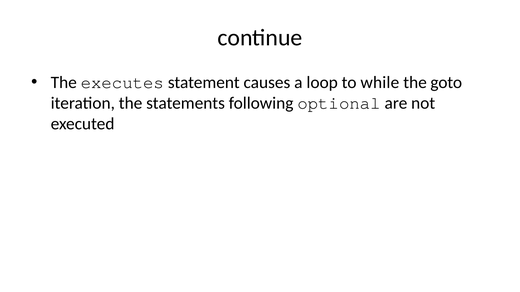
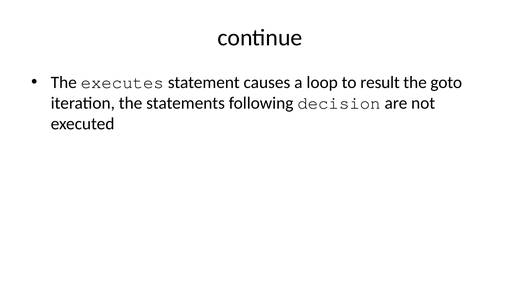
while: while -> result (380, 82)
optional: optional -> decision (339, 103)
